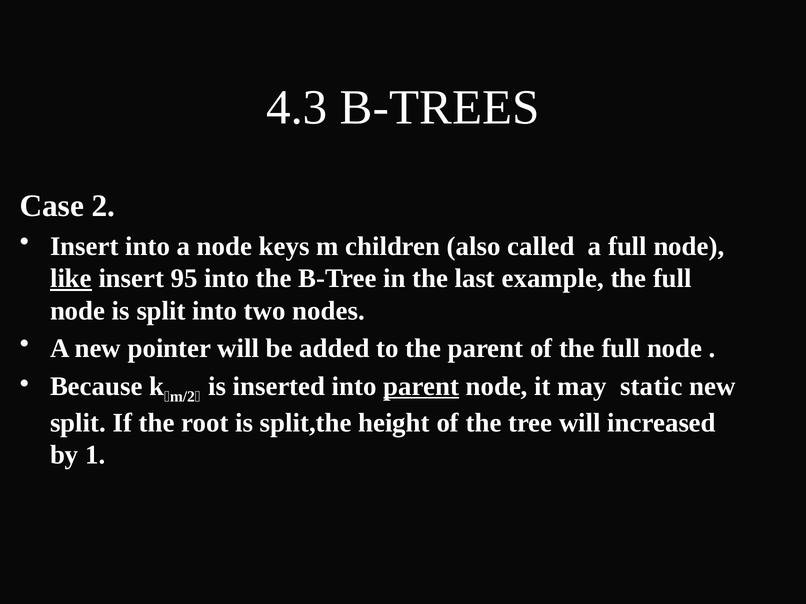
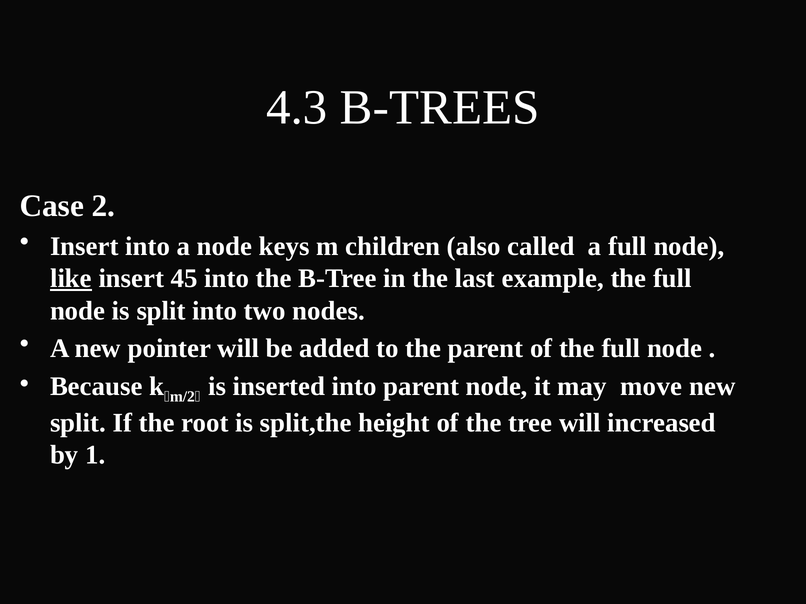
95: 95 -> 45 (184, 279)
parent underline: present -> none (421, 387)
static: static -> move (651, 387)
